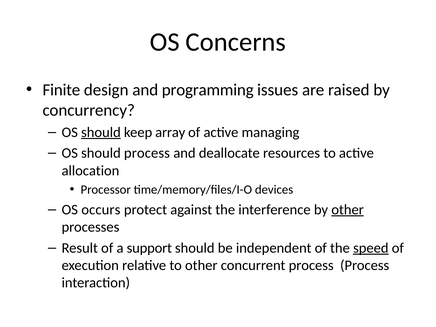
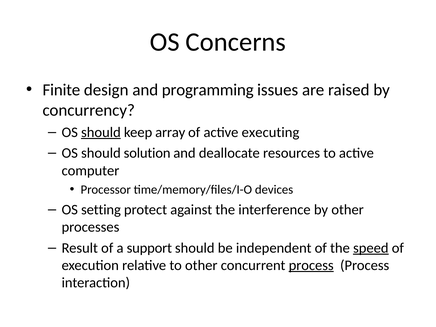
managing: managing -> executing (270, 132)
should process: process -> solution (147, 153)
allocation: allocation -> computer (90, 171)
occurs: occurs -> setting (101, 210)
other underline: present -> none (348, 210)
process underline: none -> present (311, 265)
